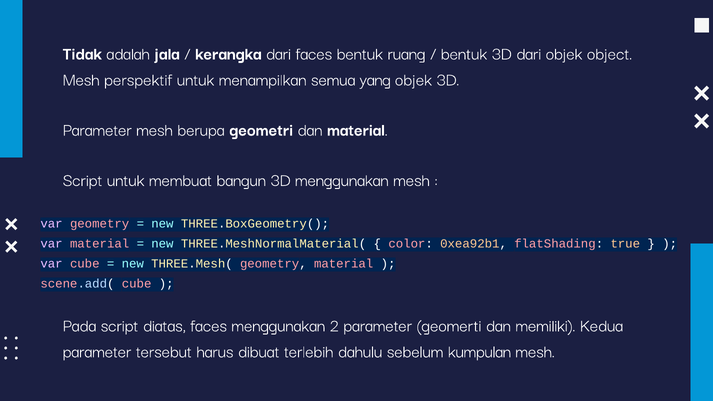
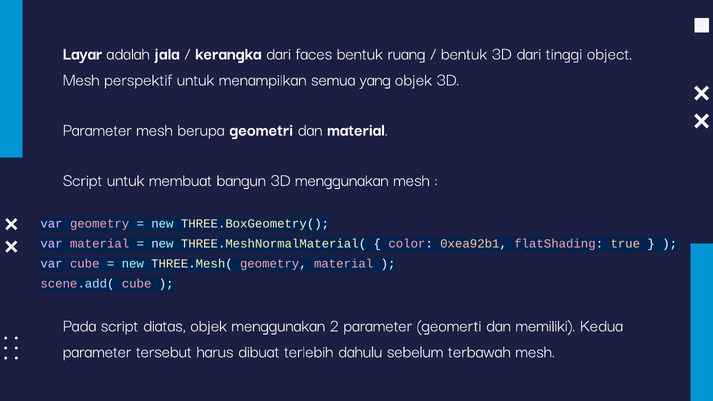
Tidak: Tidak -> Layar (82, 53)
dari objek: objek -> tinggi (564, 53)
diatas faces: faces -> objek (209, 325)
kumpulan: kumpulan -> terbawah (479, 351)
